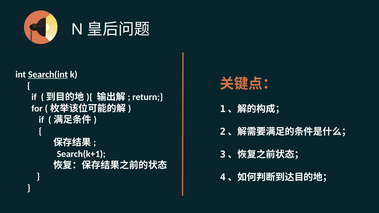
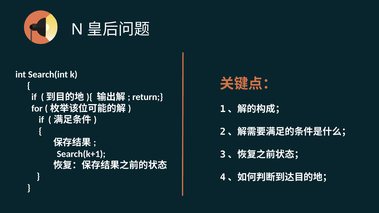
Search(int underline: present -> none (48, 74)
